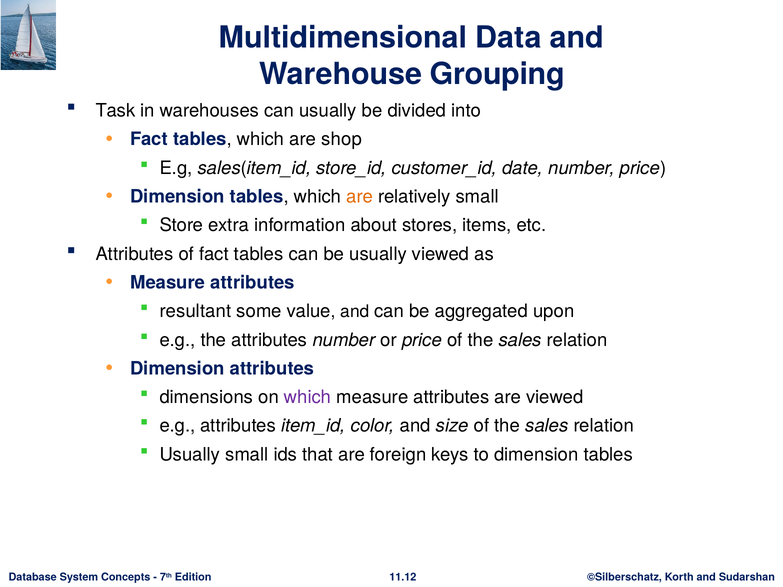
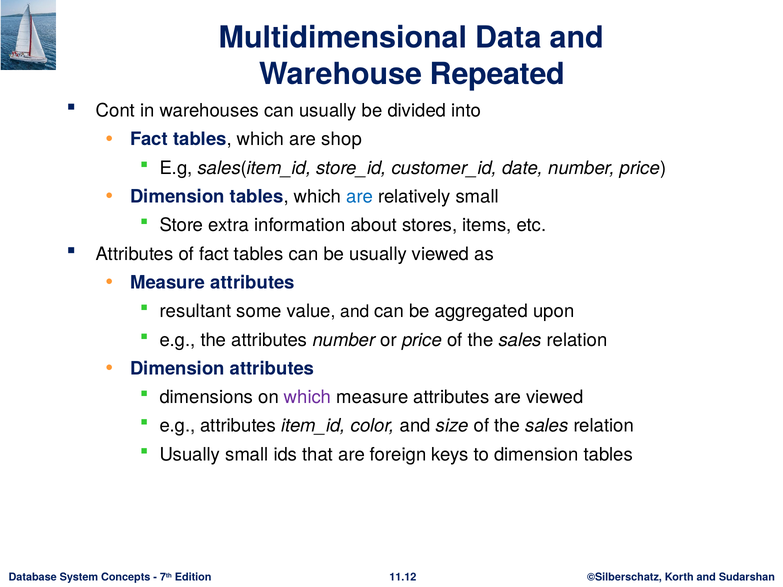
Grouping: Grouping -> Repeated (497, 74)
Task: Task -> Cont (115, 111)
are colour: orange -> blue (360, 197)
